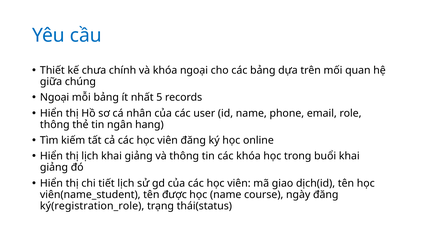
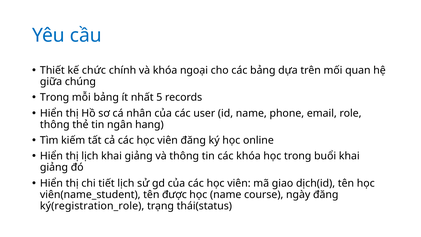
chưa: chưa -> chức (94, 70)
Ngoại: Ngoại -> Trong (55, 97)
